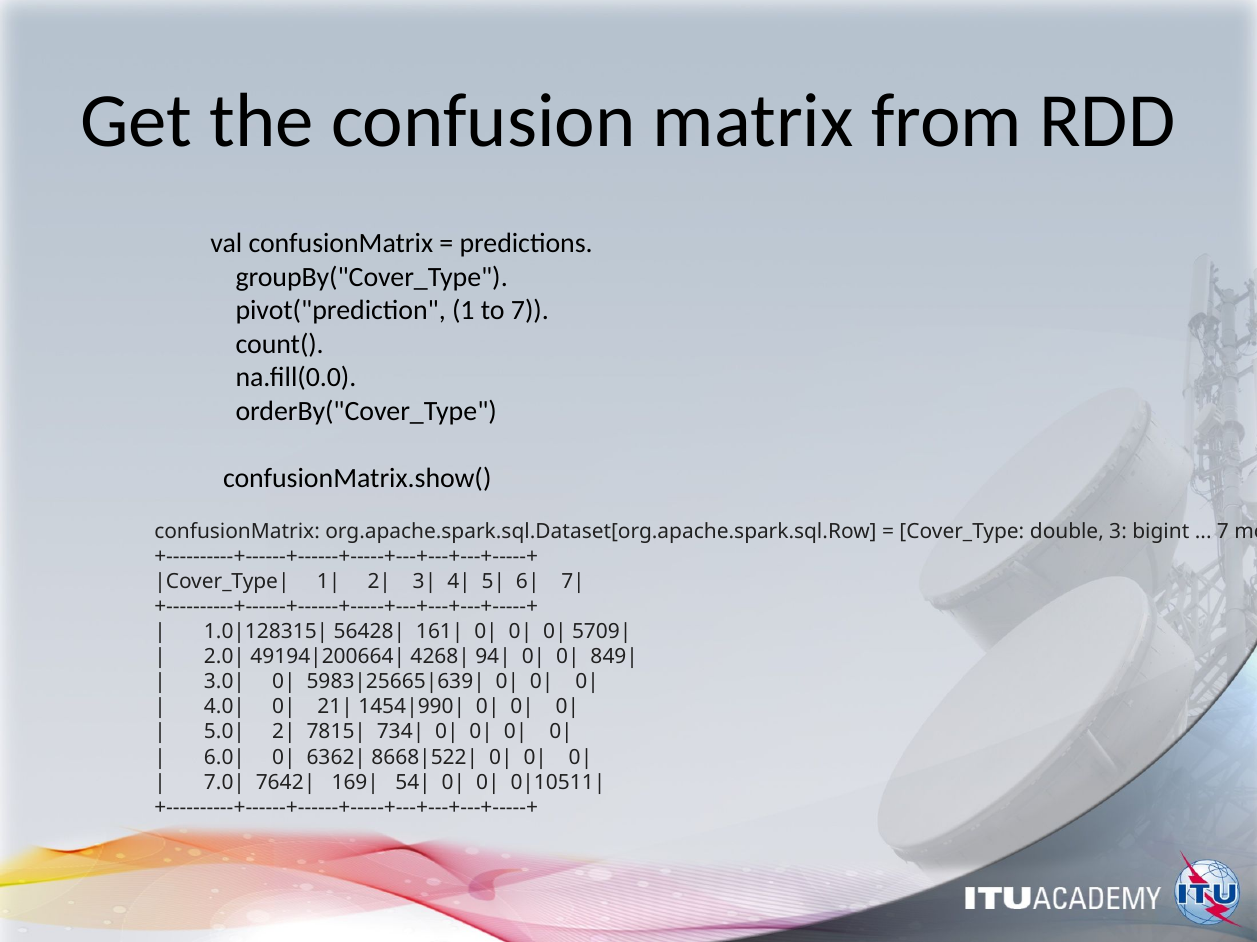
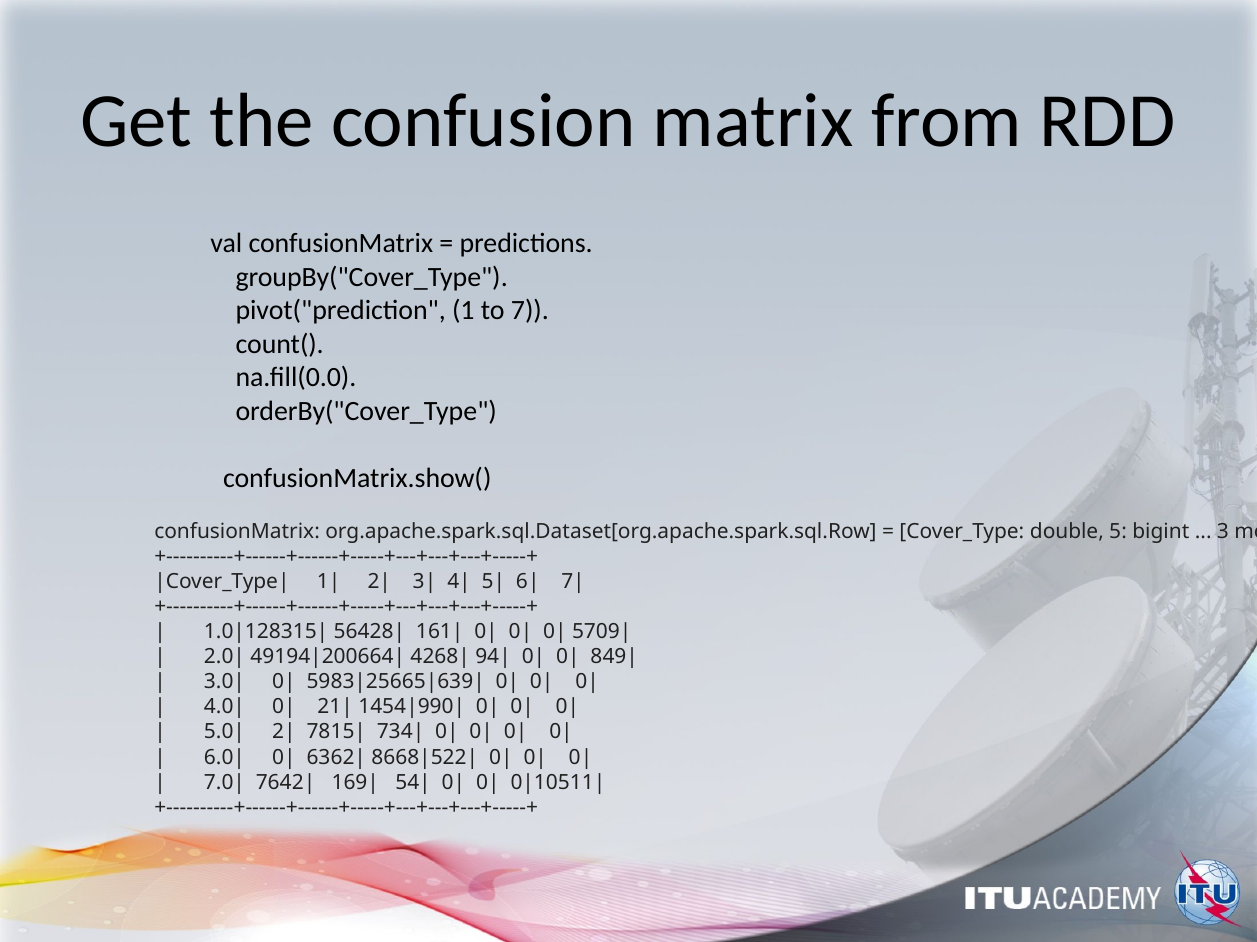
3: 3 -> 5 (1118, 532)
7: 7 -> 3 (1223, 532)
